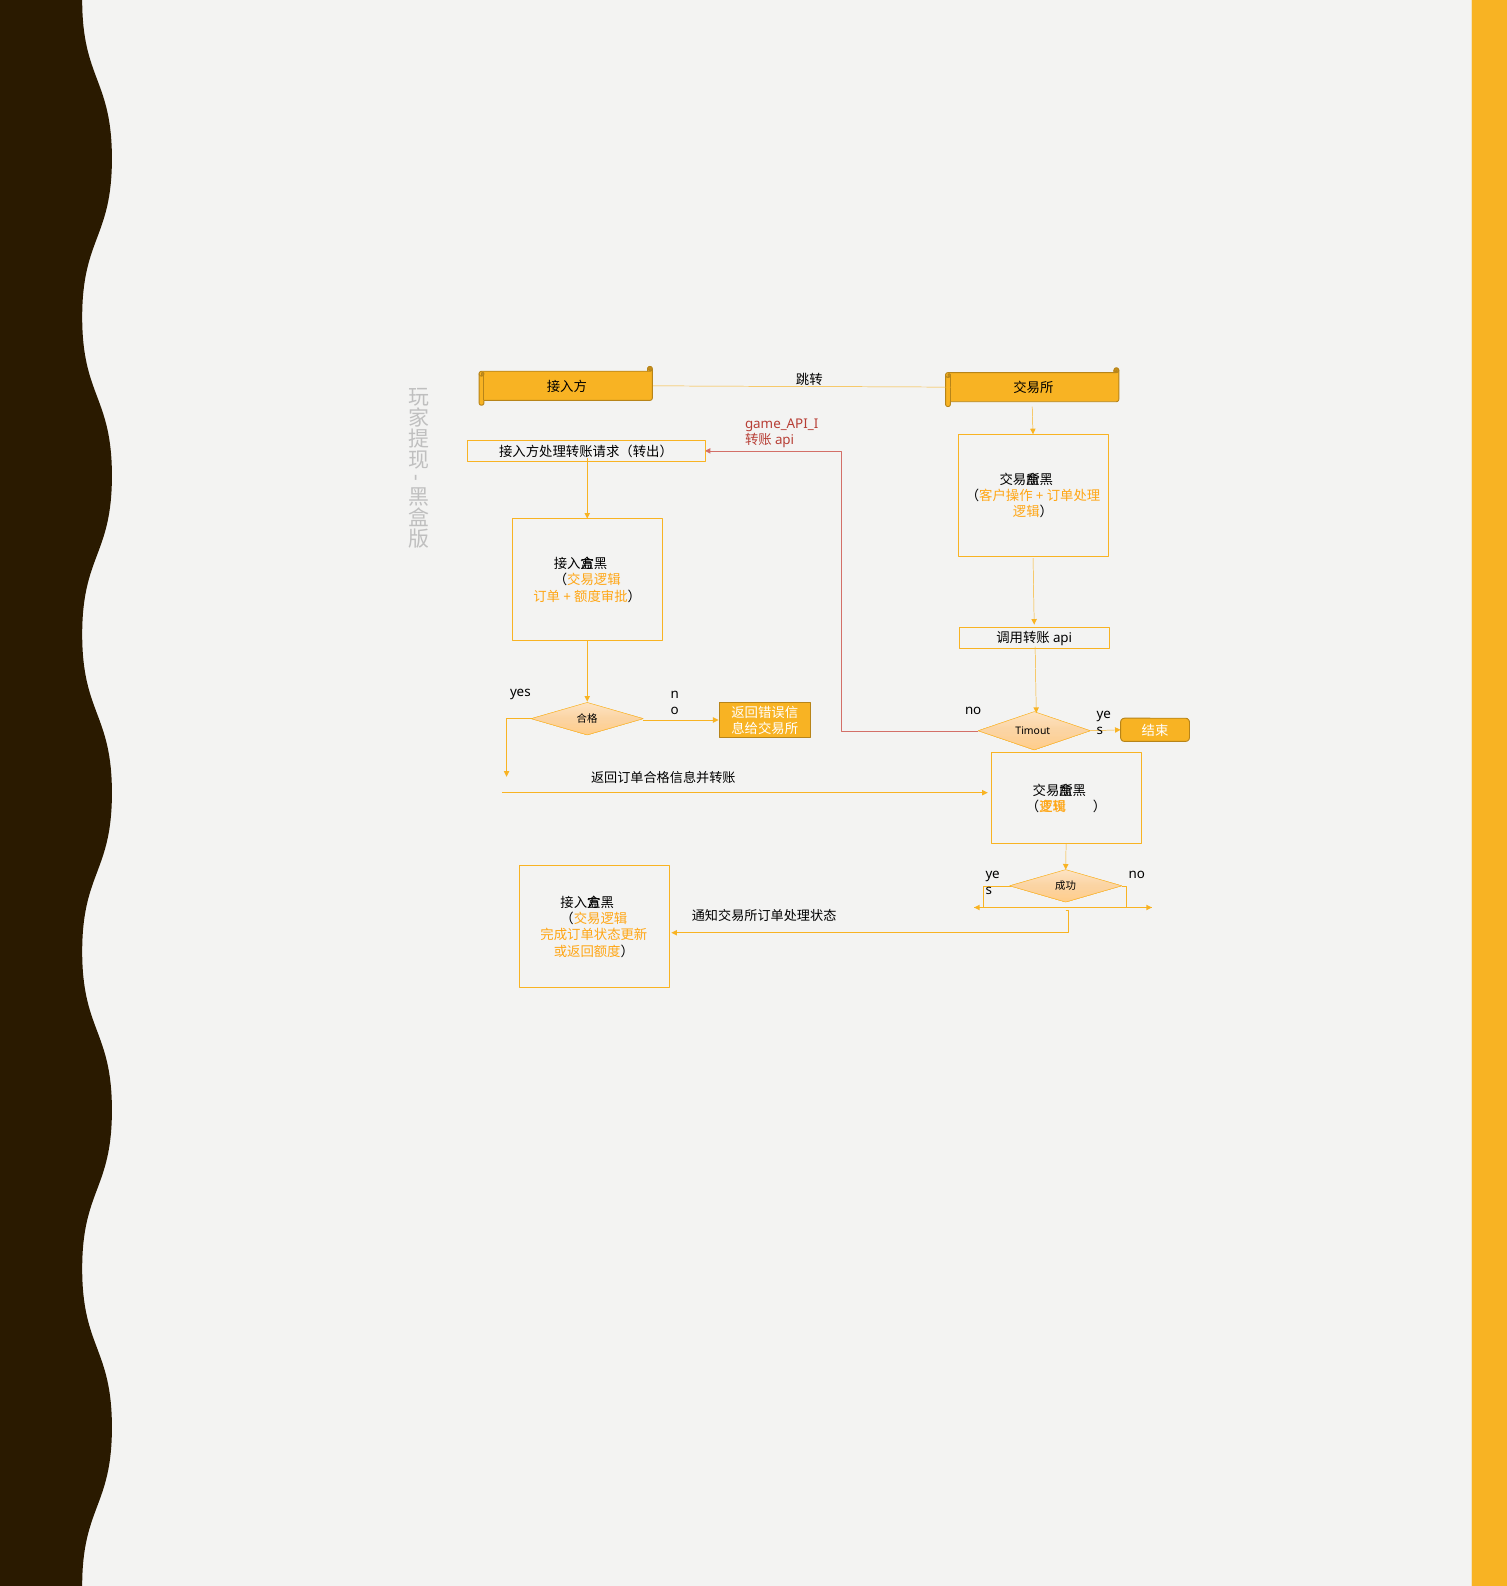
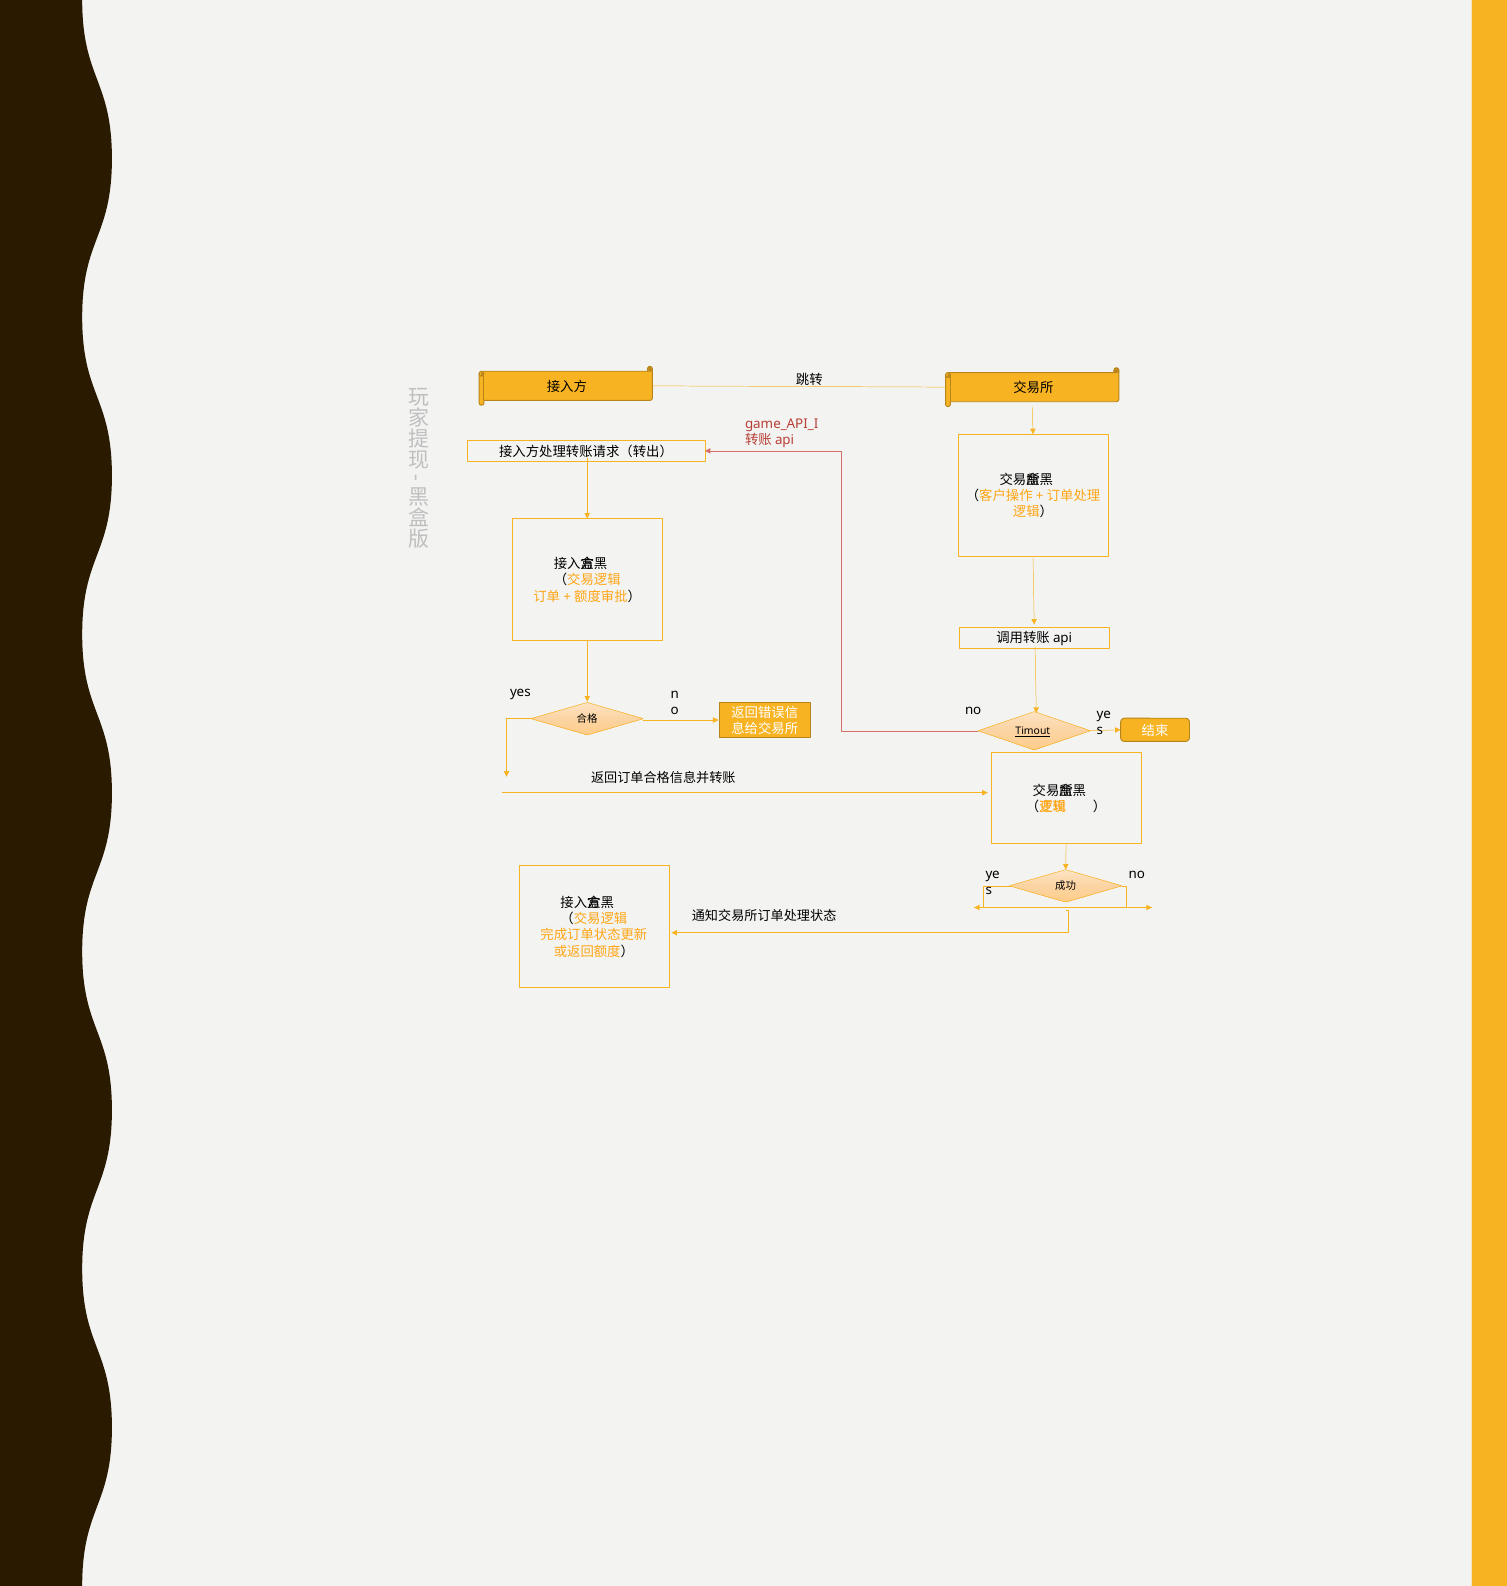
Timout underline: none -> present (1033, 731)
